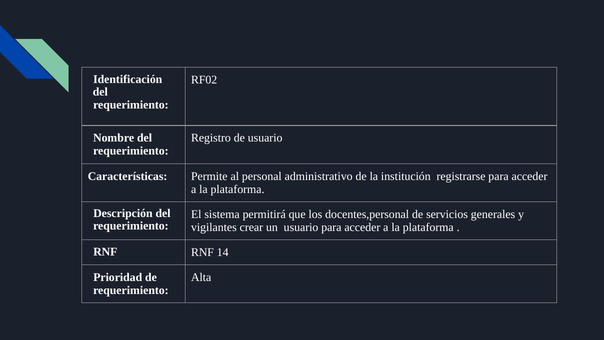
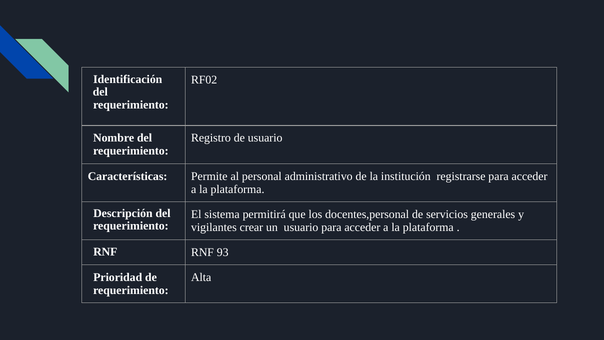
14: 14 -> 93 (223, 252)
